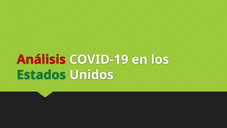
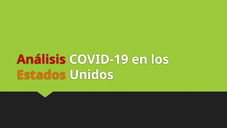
Estados colour: green -> orange (41, 75)
